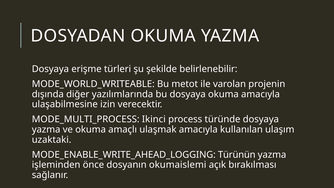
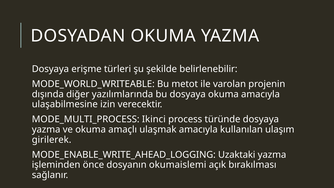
uzaktaki: uzaktaki -> girilerek (52, 140)
Türünün: Türünün -> Uzaktaki (237, 155)
